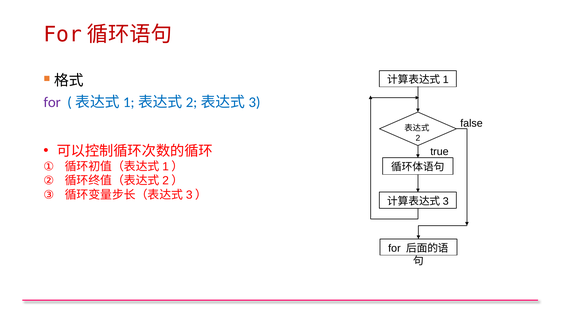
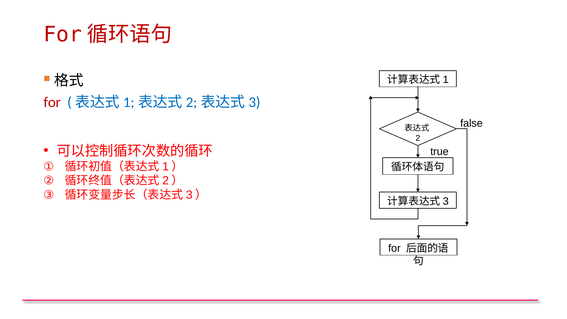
for colour: purple -> red (52, 102)
